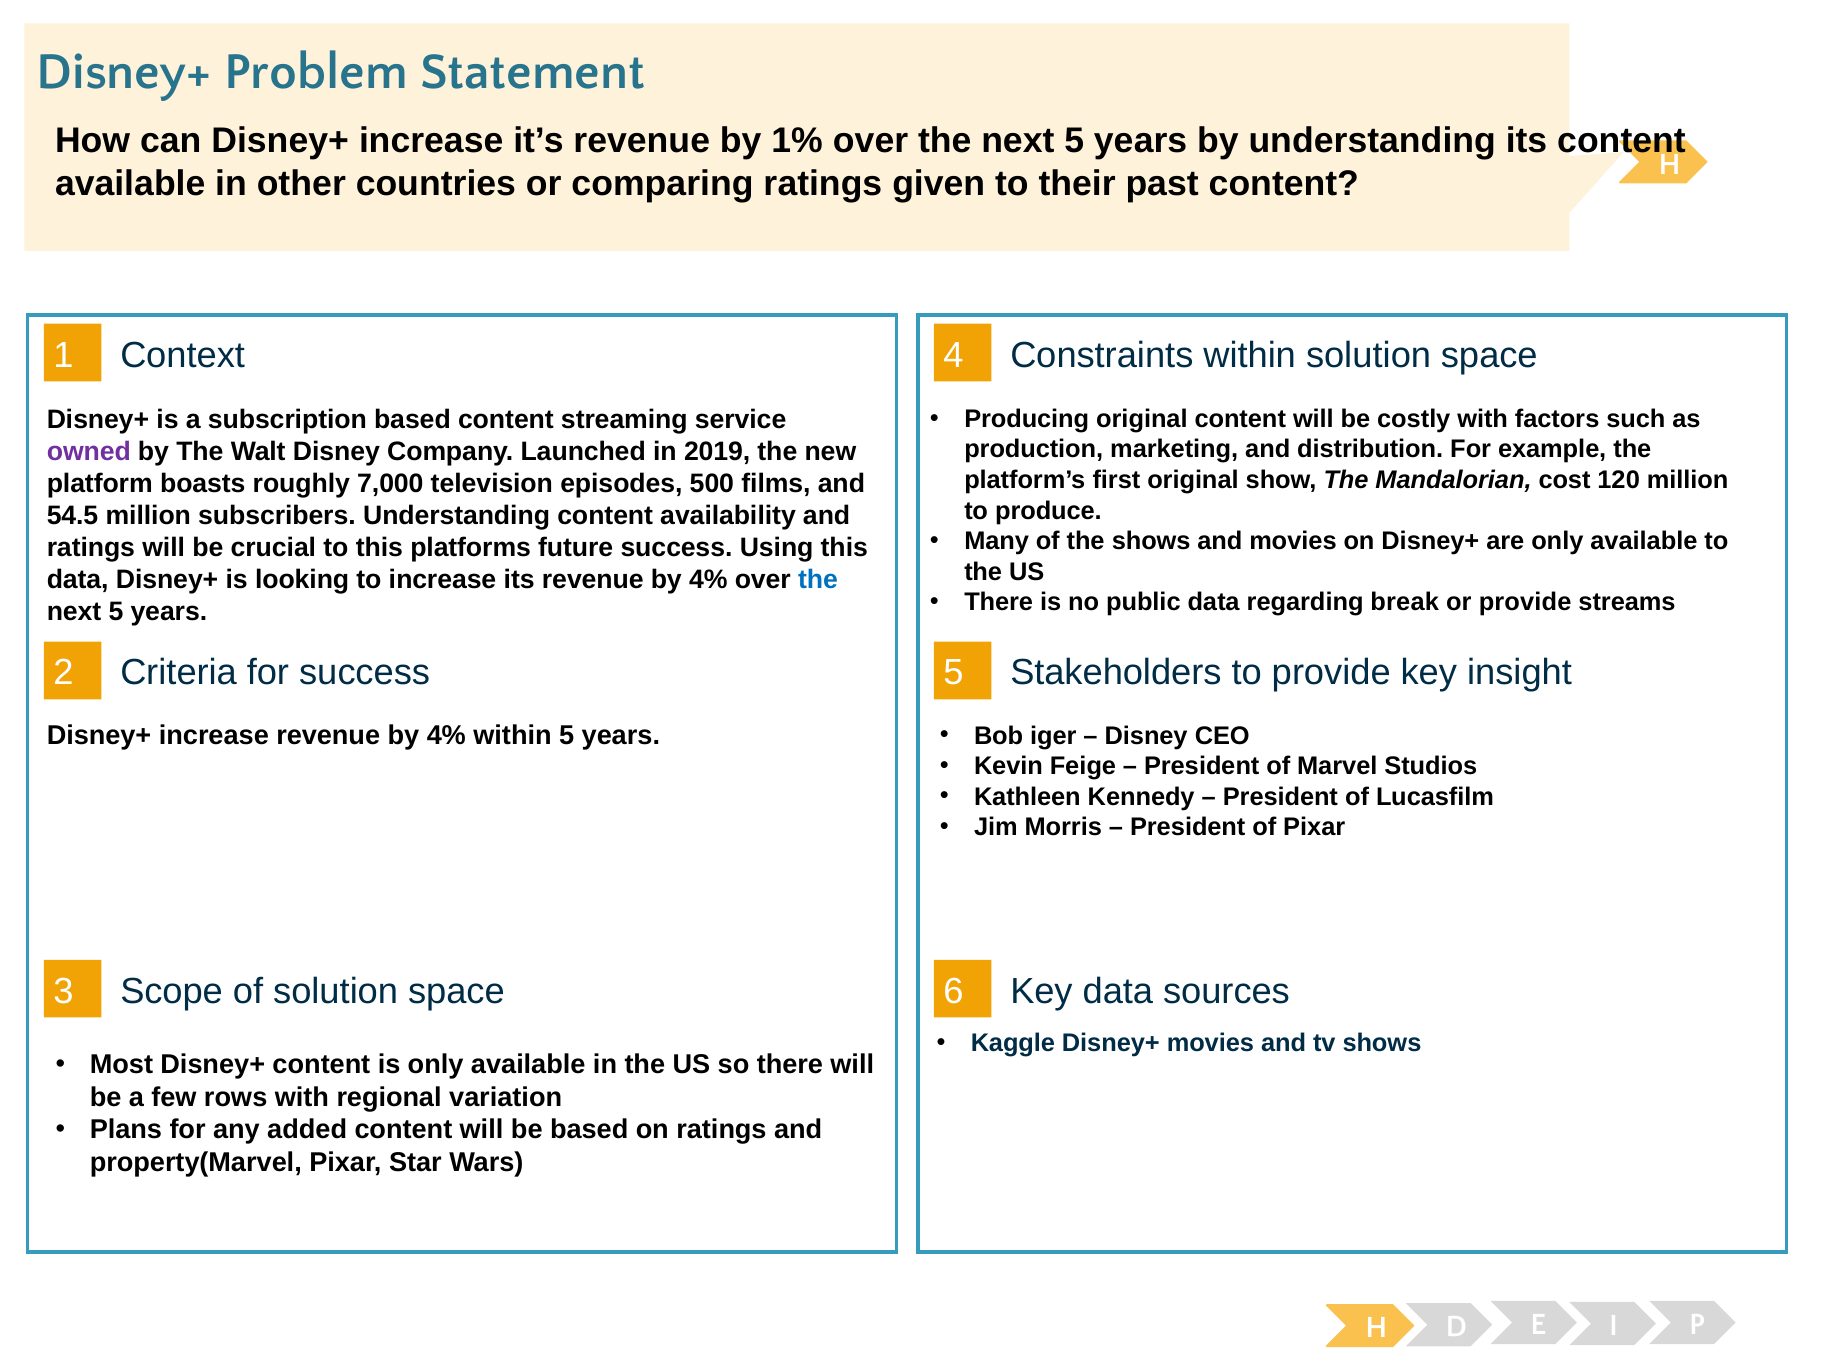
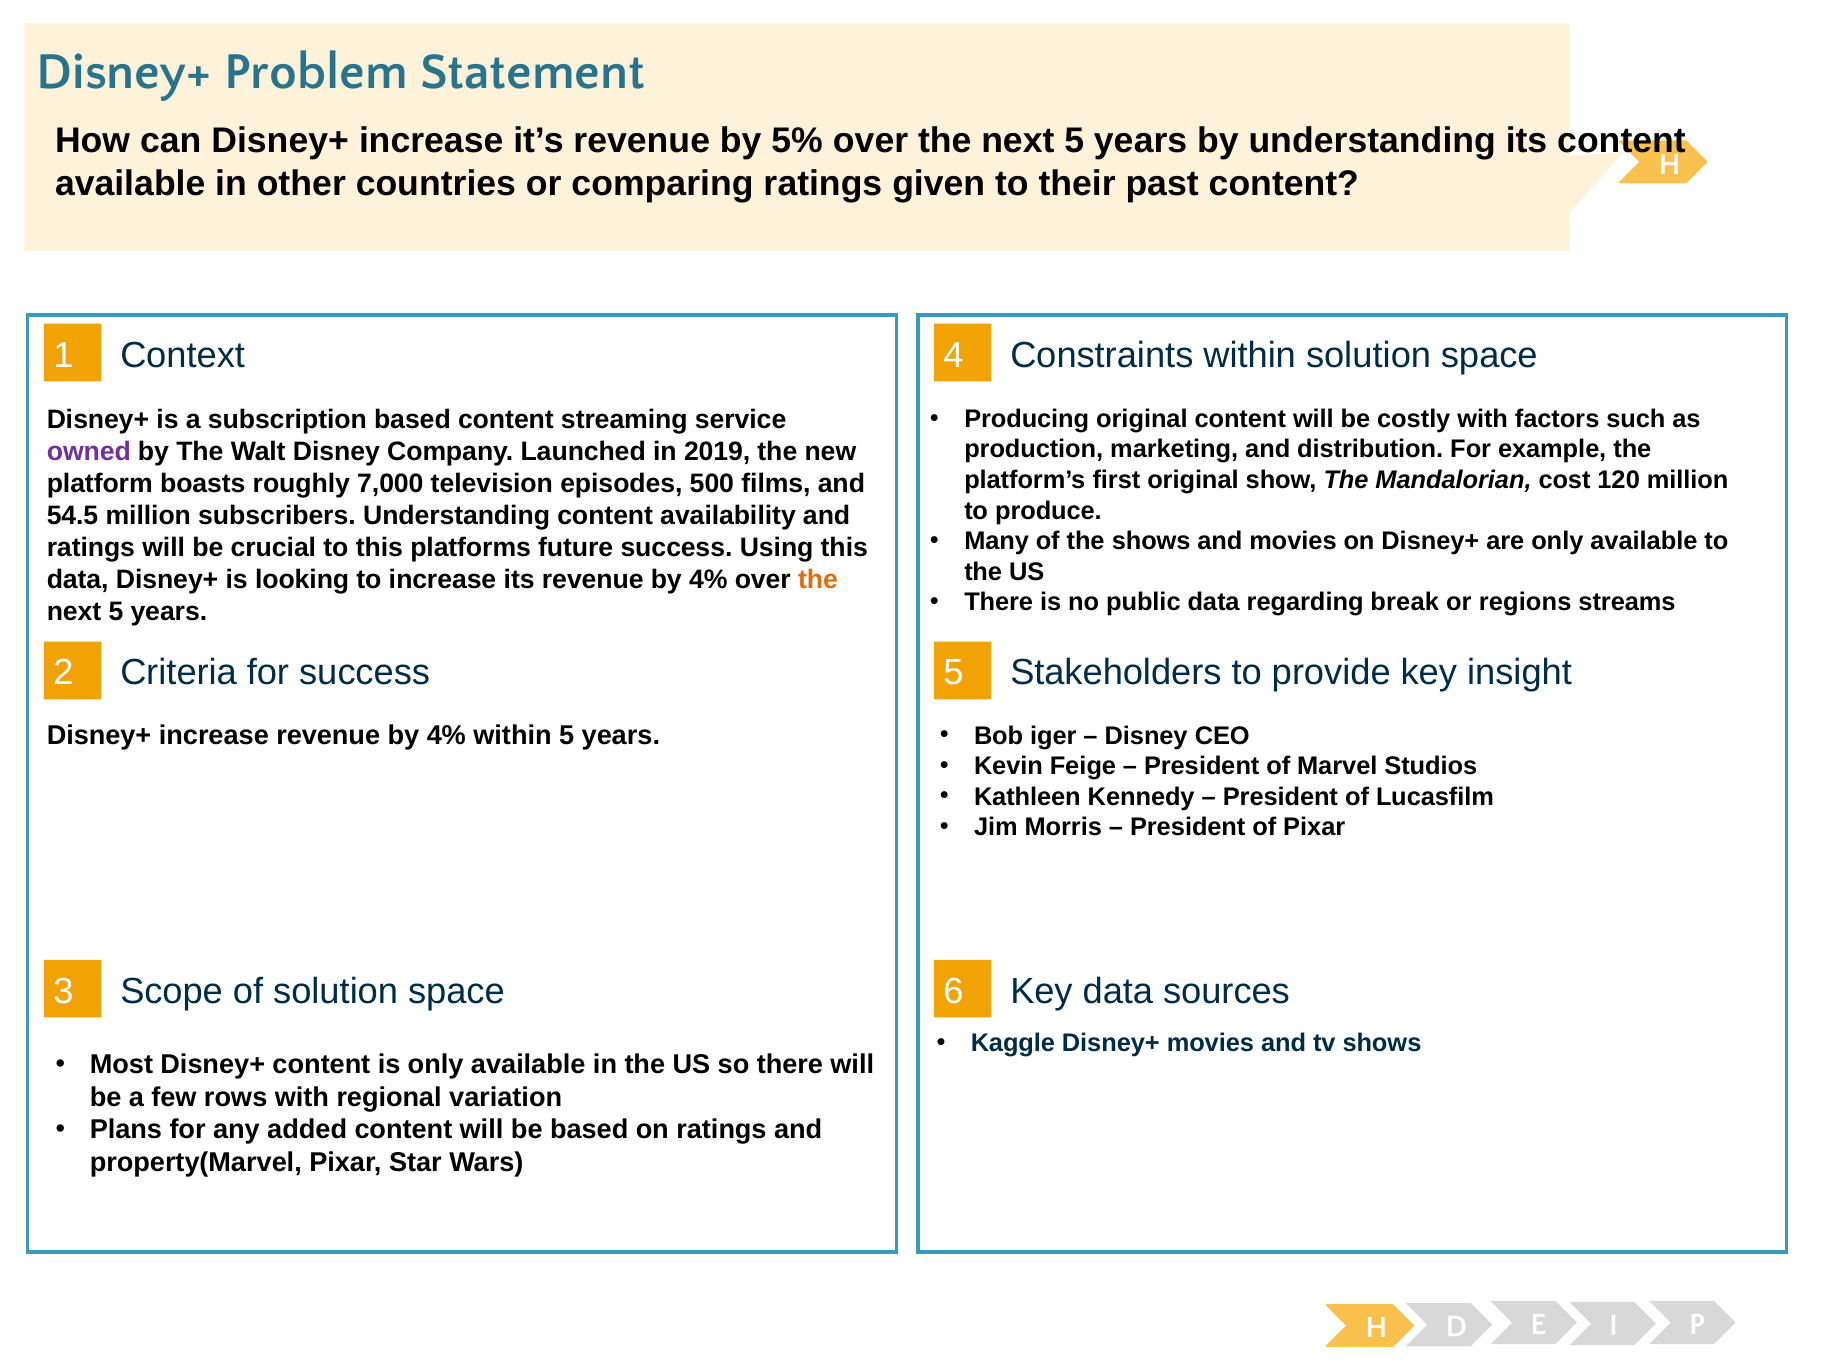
1%: 1% -> 5% (797, 141)
the colour: blue -> orange (818, 580)
or provide: provide -> regions (1525, 602)
